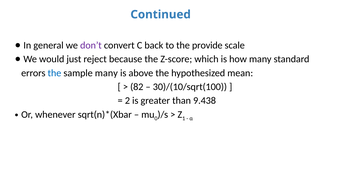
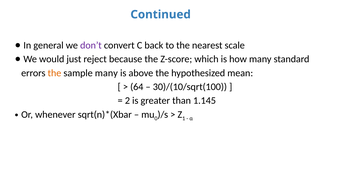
provide: provide -> nearest (207, 45)
the colour: blue -> orange (54, 73)
82: 82 -> 64 (137, 87)
9.438: 9.438 -> 1.145 (205, 101)
